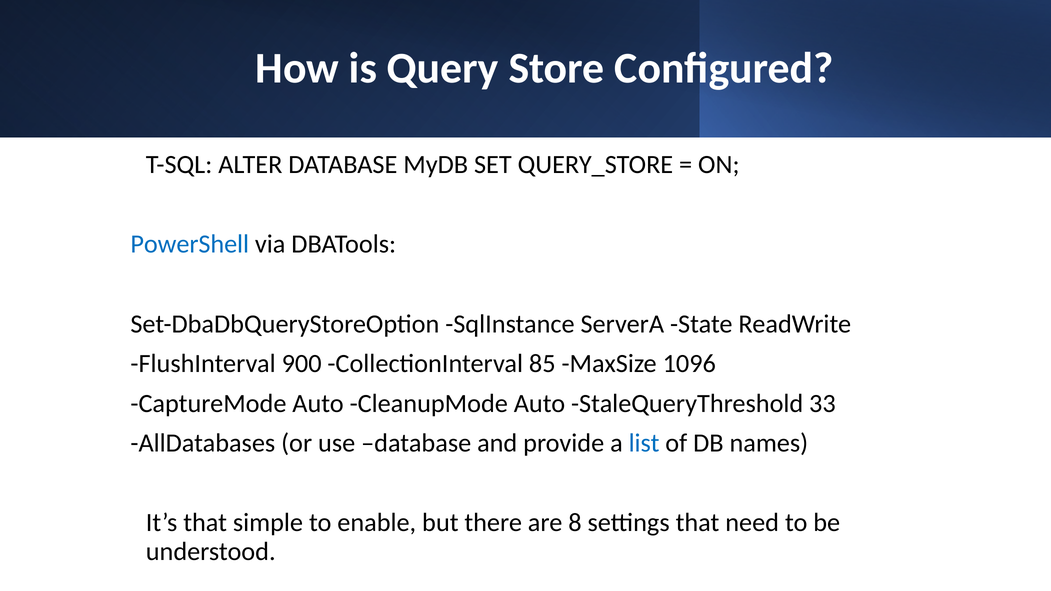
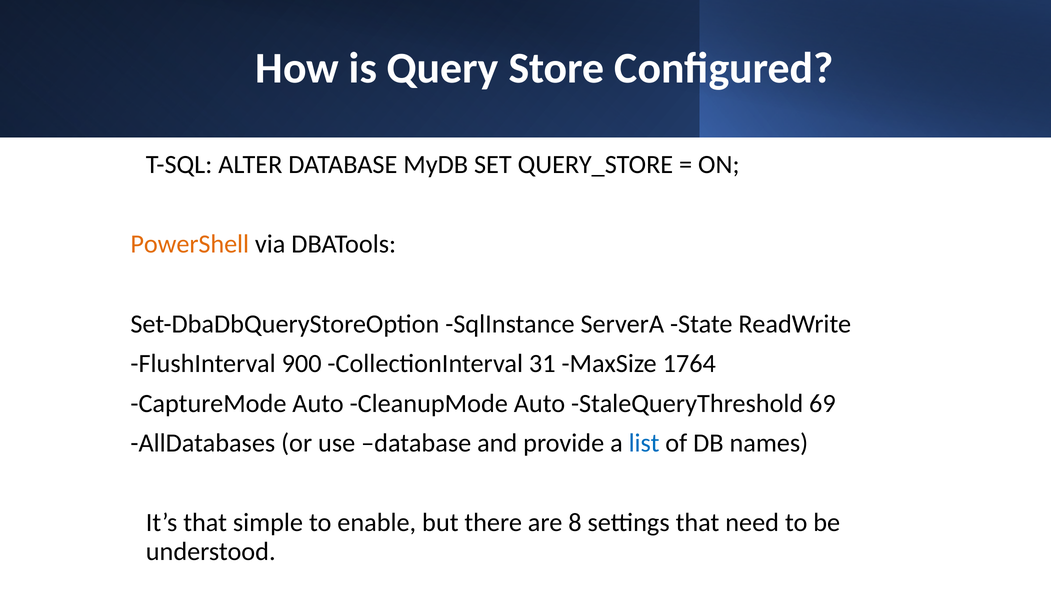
PowerShell colour: blue -> orange (190, 244)
85: 85 -> 31 (542, 364)
1096: 1096 -> 1764 (689, 364)
33: 33 -> 69 (822, 404)
